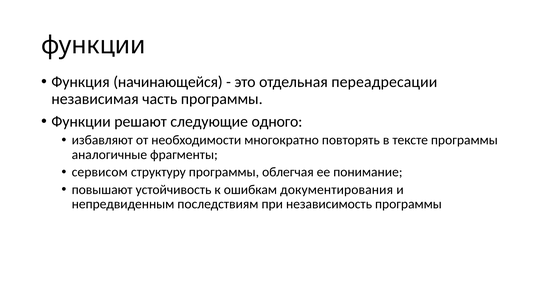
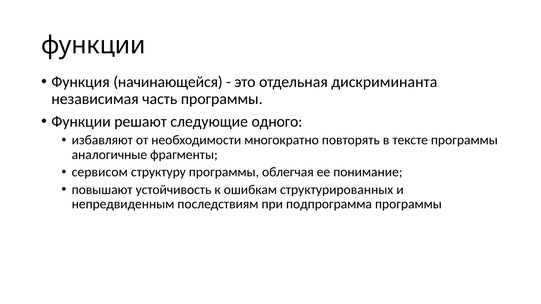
переадресации: переадресации -> дискриминанта (384, 82)
документирования: документирования -> структурированных (337, 190)
независимость: независимость -> подпрограмма (329, 204)
